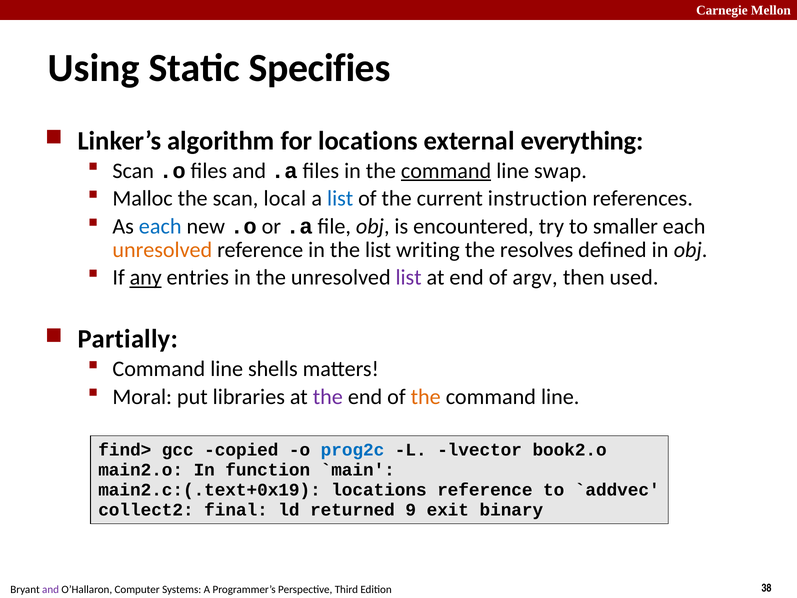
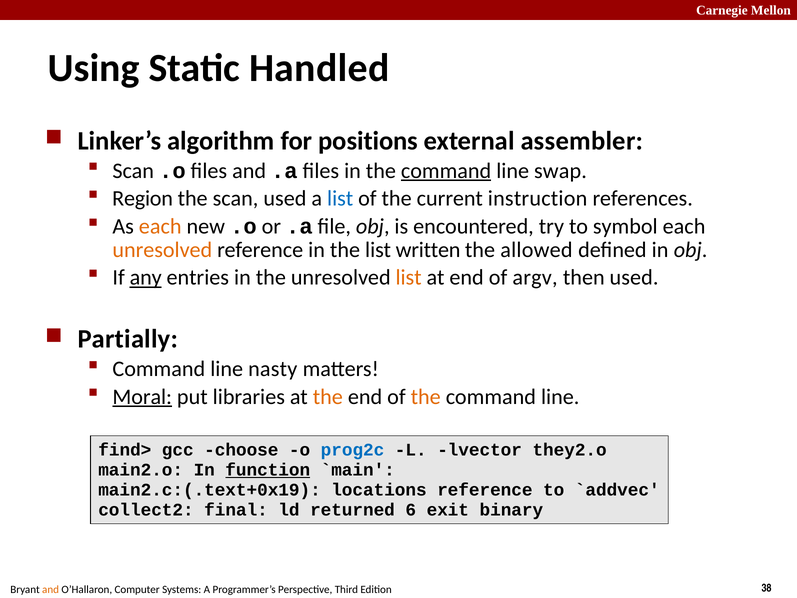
Specifies: Specifies -> Handled (319, 68)
for locations: locations -> positions (368, 141)
everything: everything -> assembler (582, 141)
Malloc: Malloc -> Region (143, 199)
scan local: local -> used (285, 199)
each colour: blue -> orange (160, 226)
smaller: smaller -> symbol (625, 226)
writing: writing -> written (428, 250)
resolves: resolves -> allowed (536, 250)
list colour: purple -> orange (409, 278)
shells: shells -> nasty (273, 369)
Moral underline: none -> present (142, 397)
the colour: purple -> orange (328, 397)
copied: copied -> choose (241, 450)
book2.o: book2.o -> they2.o (570, 450)
function underline: none -> present (268, 470)
9: 9 -> 6 (411, 509)
and colour: purple -> orange (51, 589)
